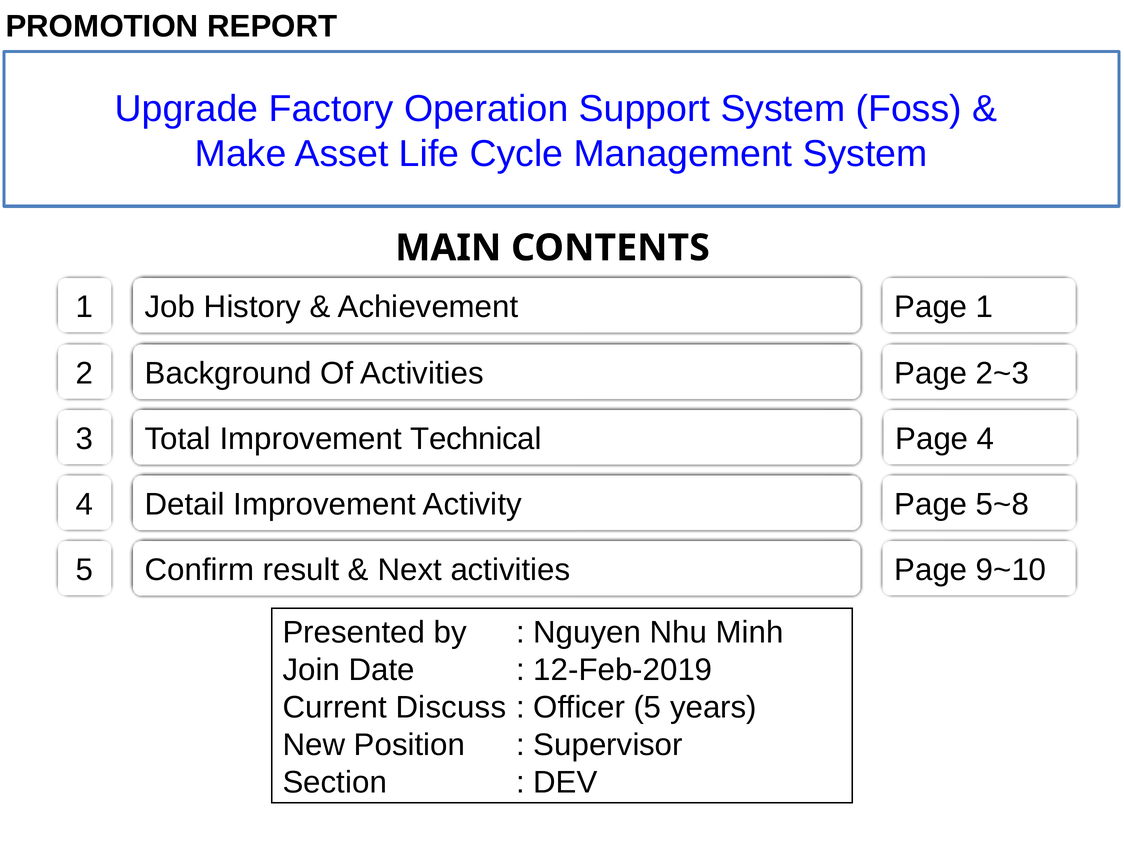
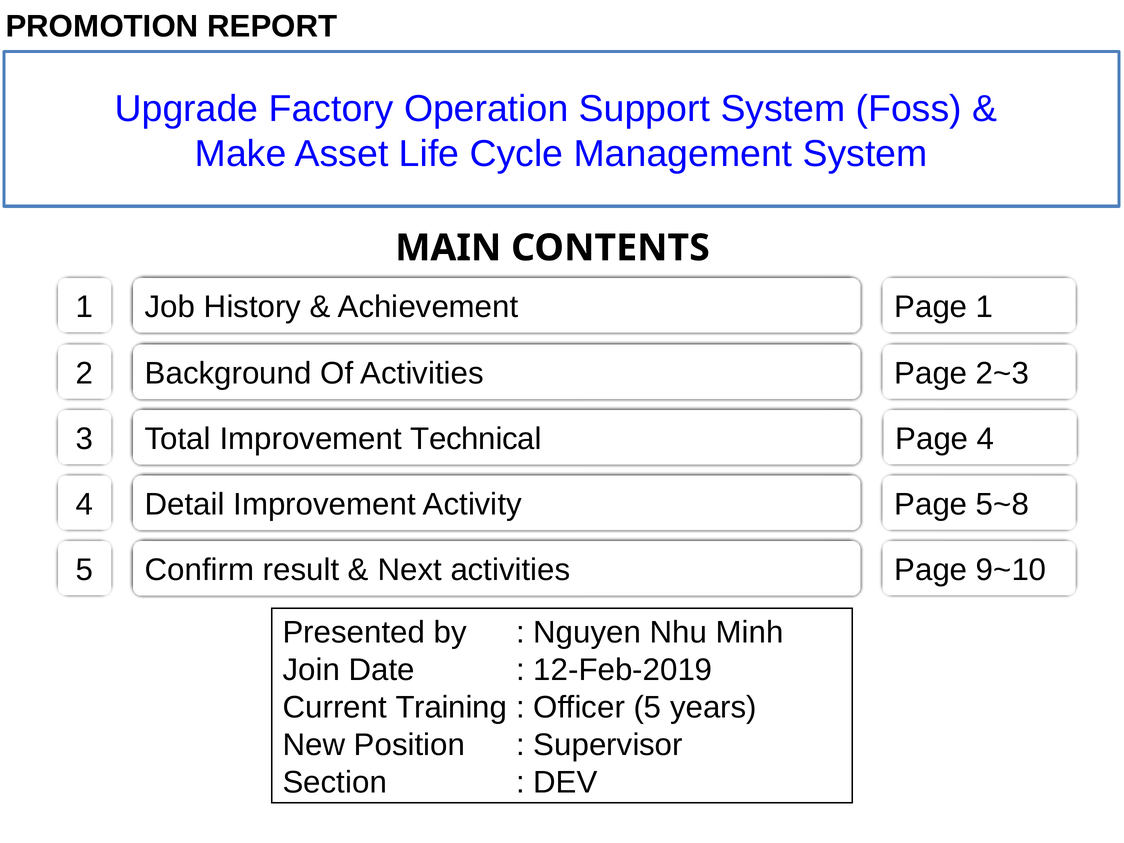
Discuss: Discuss -> Training (451, 708)
